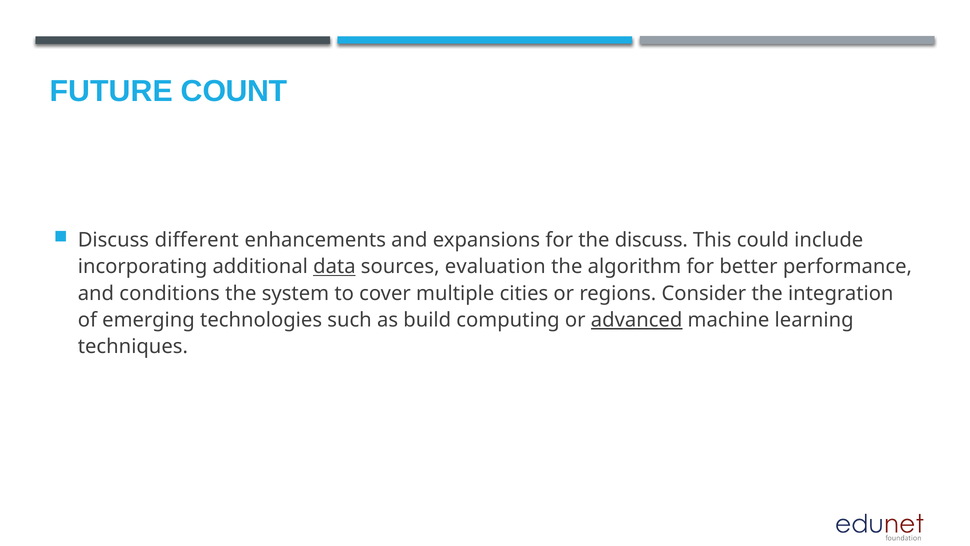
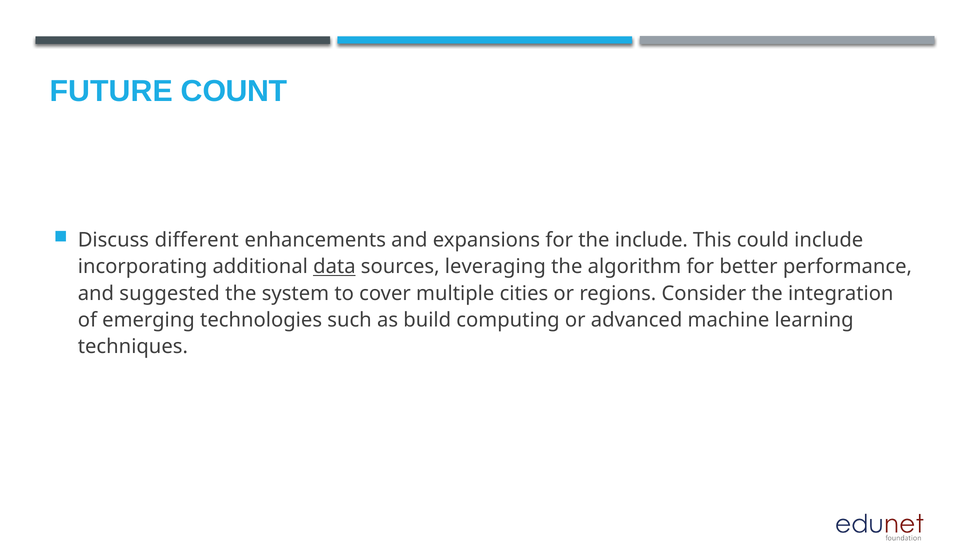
the discuss: discuss -> include (651, 240)
evaluation: evaluation -> leveraging (495, 267)
conditions: conditions -> suggested (170, 293)
advanced underline: present -> none (637, 320)
